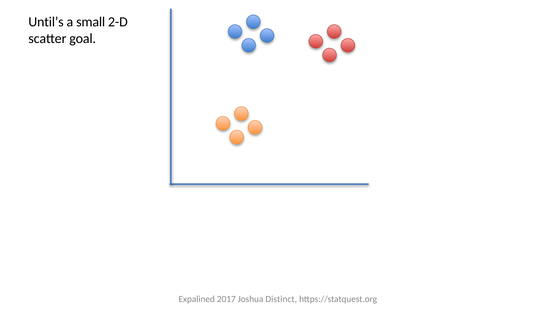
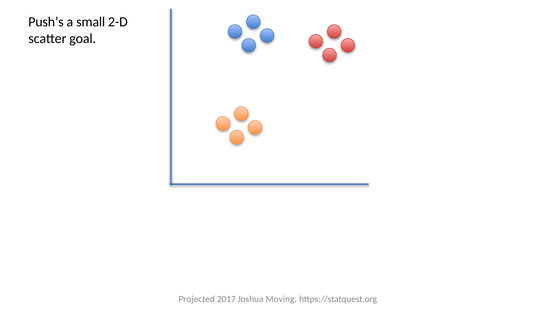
Until’s: Until’s -> Push’s (46, 22)
Expalined: Expalined -> Projected (197, 299)
Distinct: Distinct -> Moving (281, 299)
